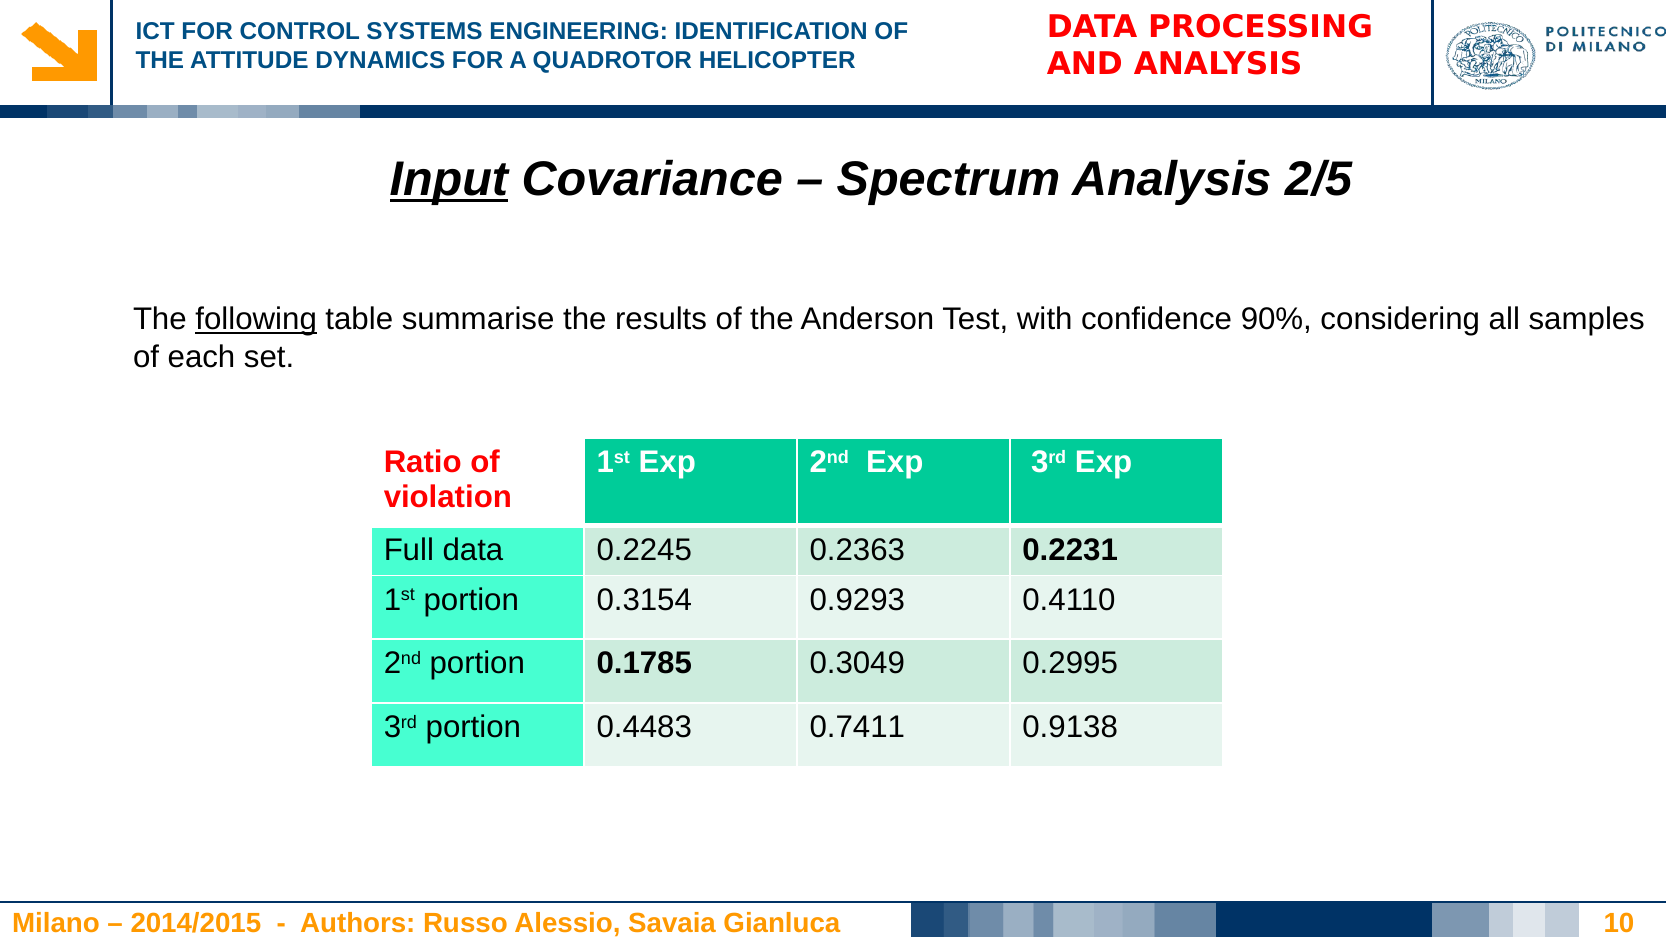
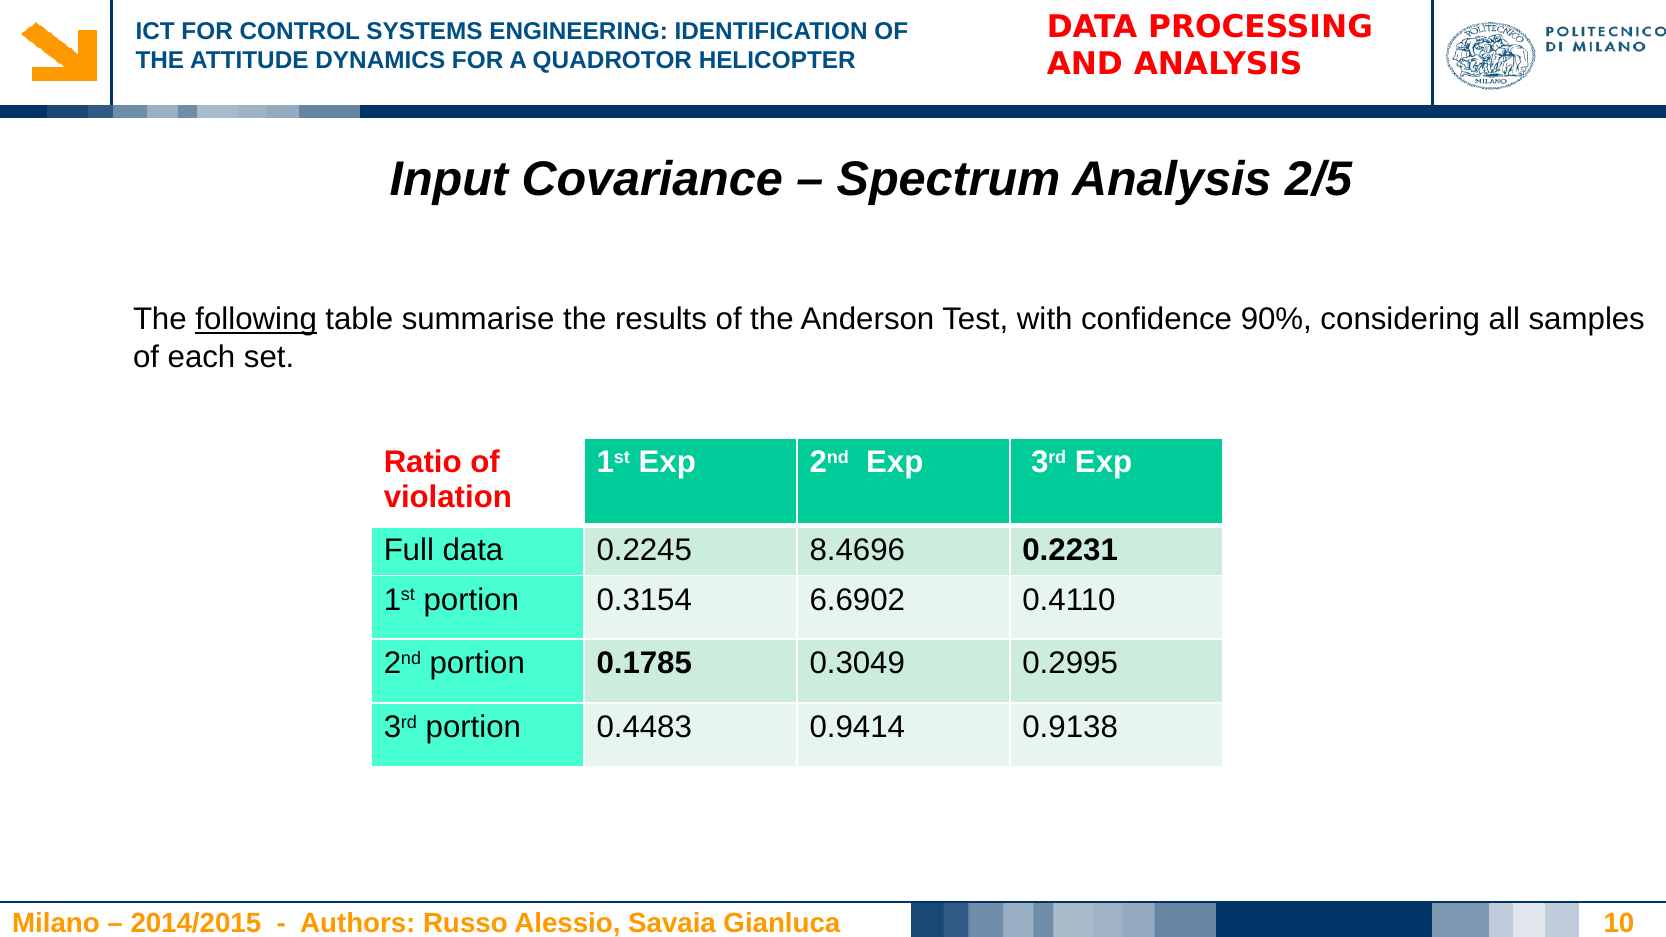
Input underline: present -> none (449, 179)
0.2363: 0.2363 -> 8.4696 (857, 550)
0.9293: 0.9293 -> 6.6902 (857, 600)
0.7411: 0.7411 -> 0.9414 (857, 727)
